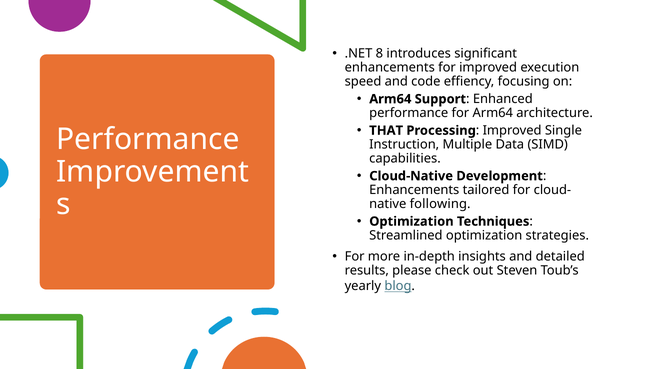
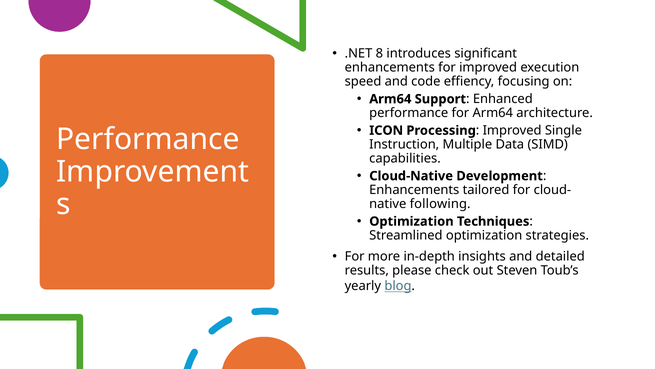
THAT: THAT -> ICON (386, 130)
